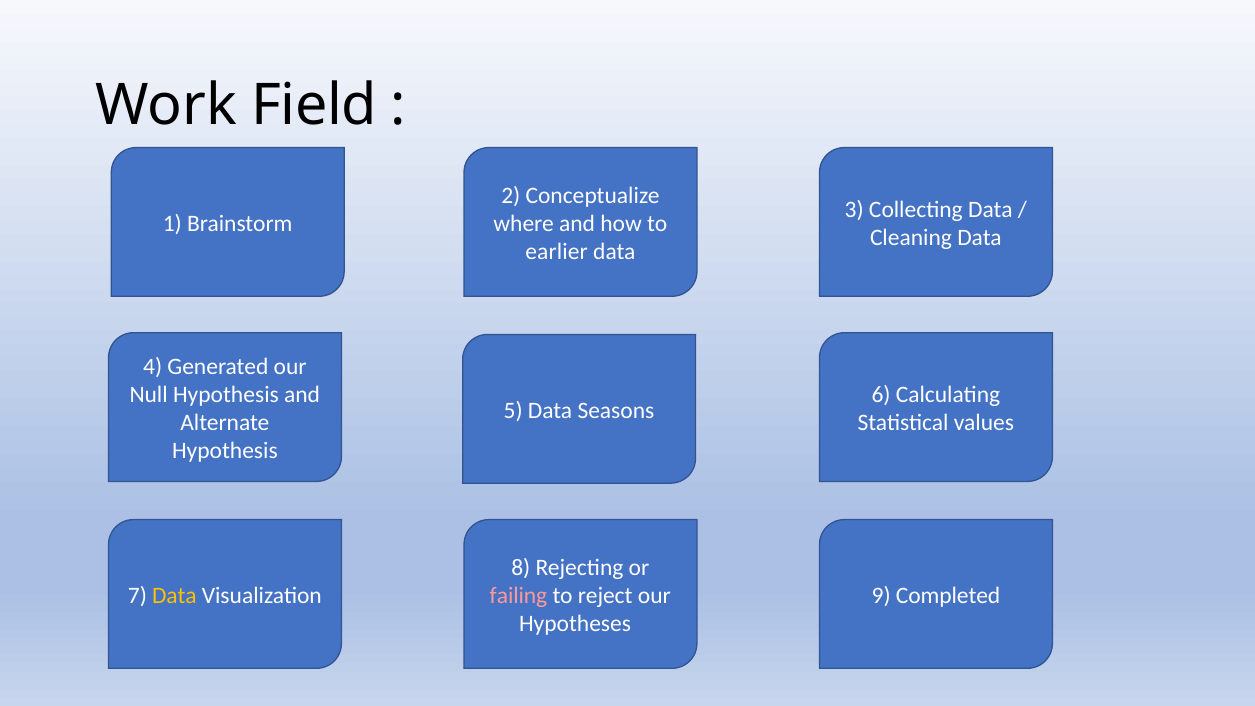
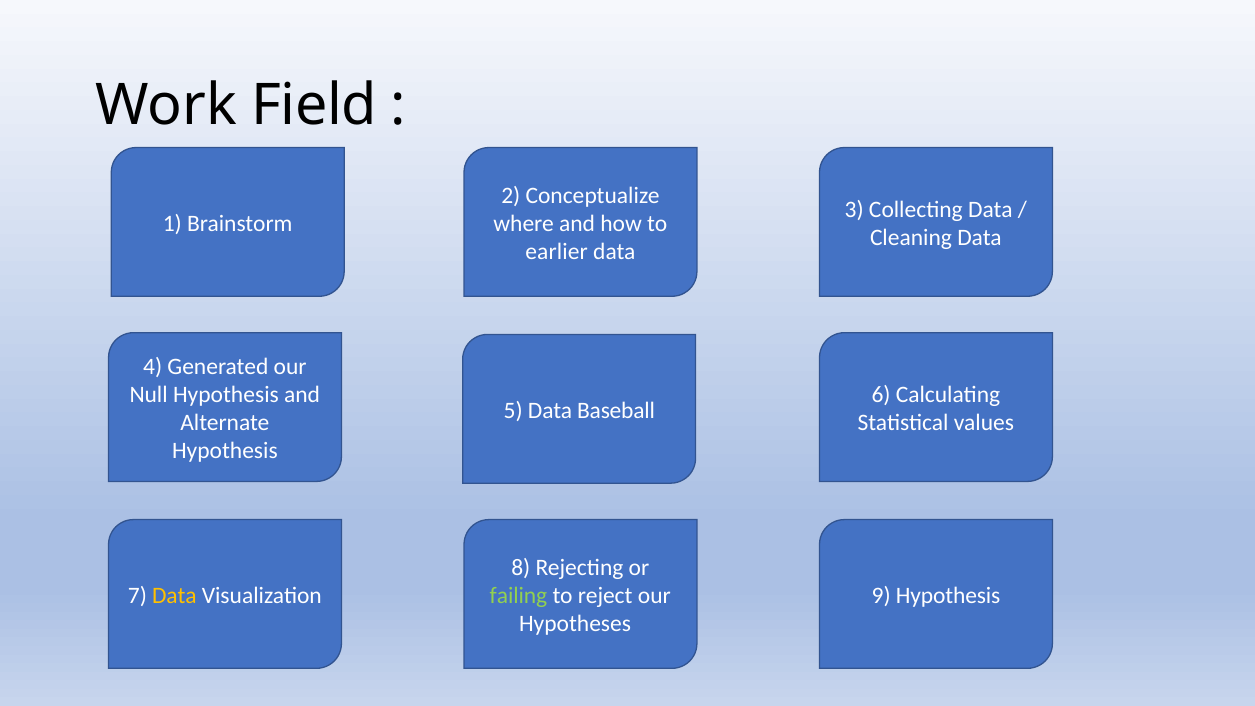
Seasons: Seasons -> Baseball (616, 410)
failing colour: pink -> light green (518, 596)
9 Completed: Completed -> Hypothesis (948, 596)
